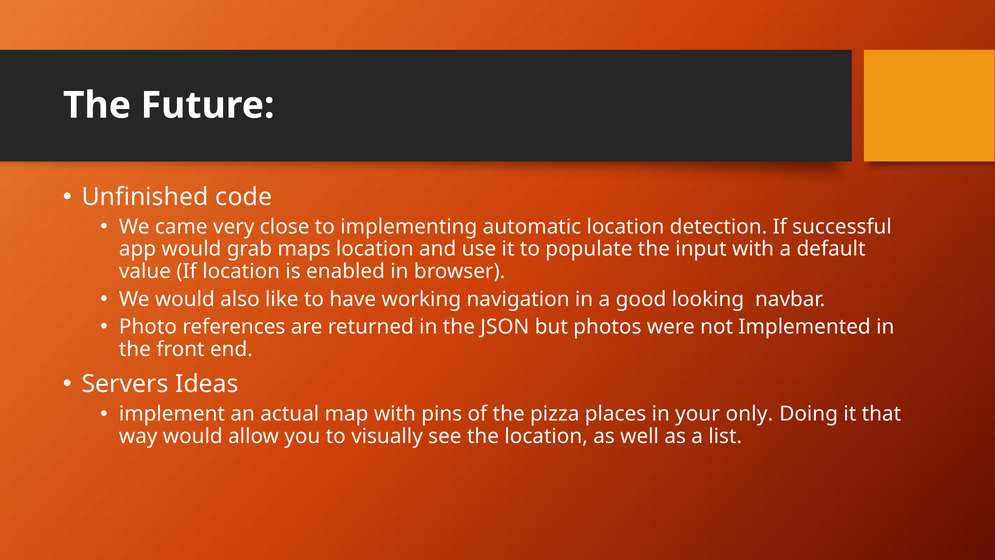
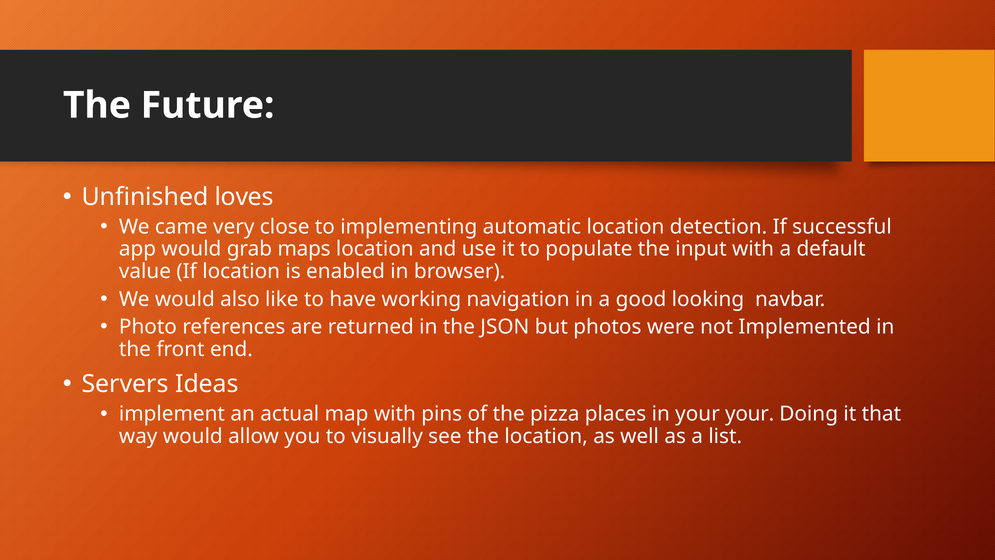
code: code -> loves (244, 197)
your only: only -> your (750, 414)
